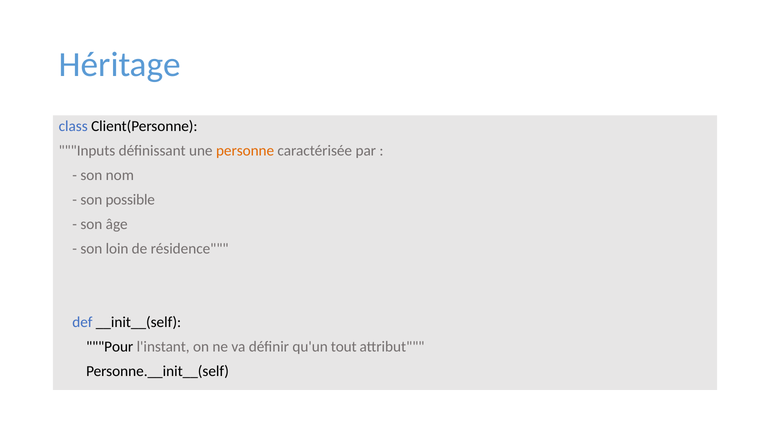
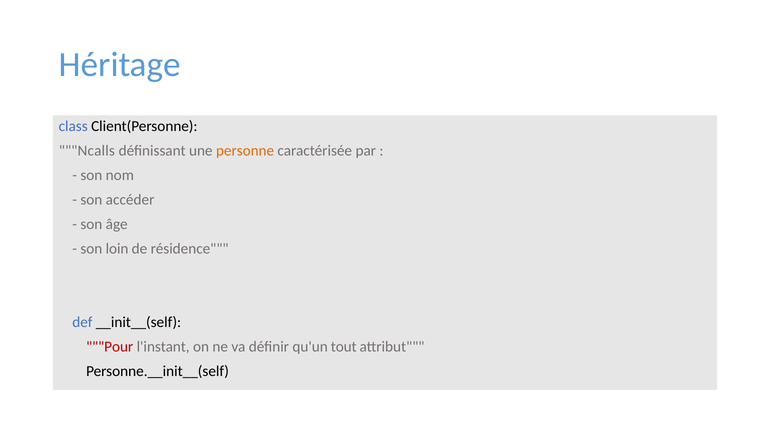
Inputs: Inputs -> Ncalls (87, 151)
possible: possible -> accéder (130, 200)
Pour colour: black -> red (110, 347)
